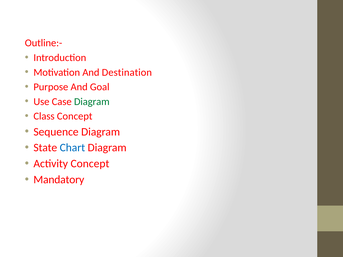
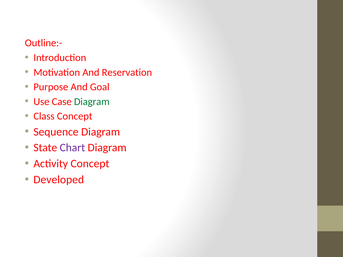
Destination: Destination -> Reservation (127, 72)
Chart colour: blue -> purple (72, 148)
Mandatory: Mandatory -> Developed (59, 180)
